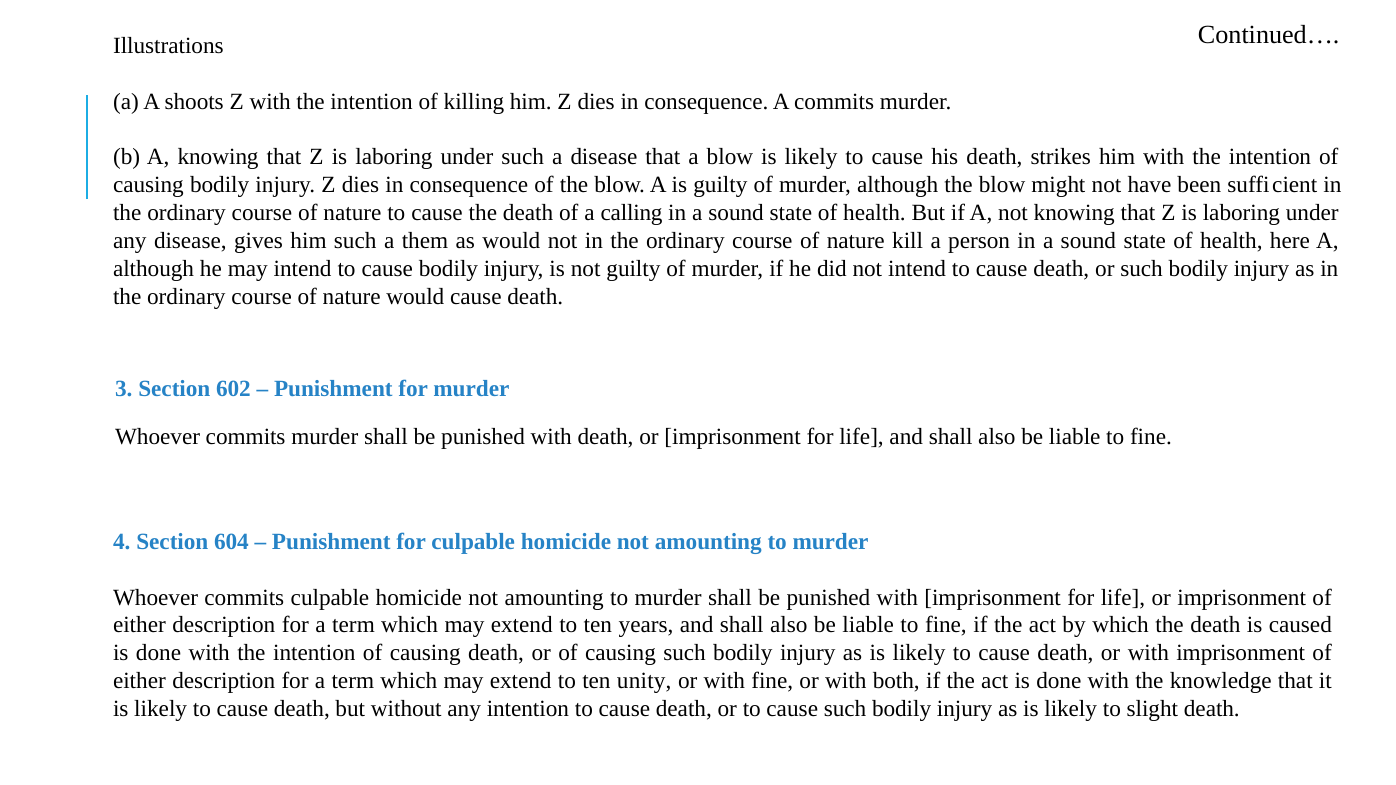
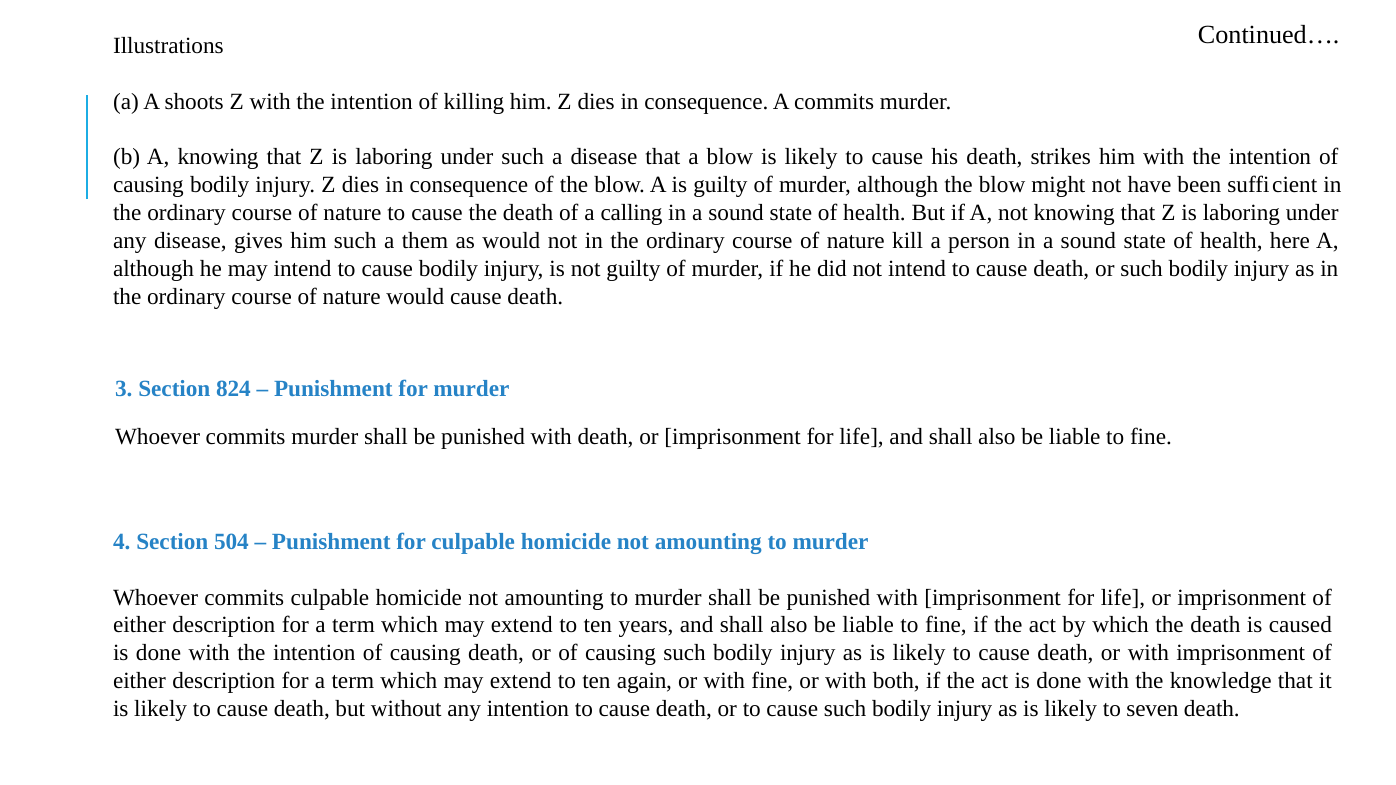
602: 602 -> 824 (233, 389)
604: 604 -> 504 (231, 542)
unity: unity -> again (644, 681)
slight: slight -> seven (1152, 709)
